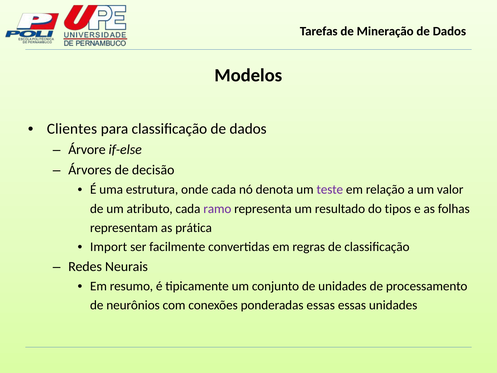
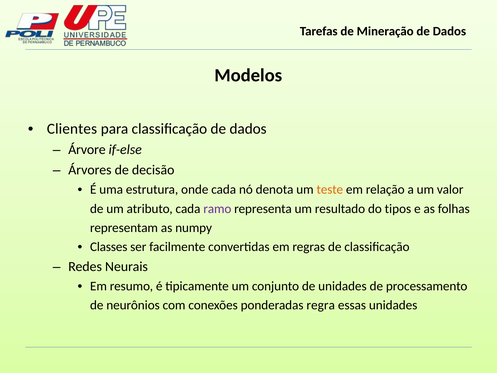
teste colour: purple -> orange (330, 189)
prática: prática -> numpy (194, 228)
Import: Import -> Classes (109, 247)
ponderadas essas: essas -> regra (321, 305)
